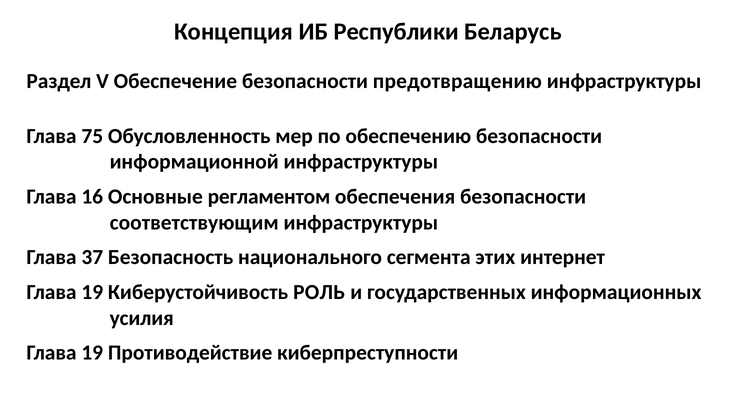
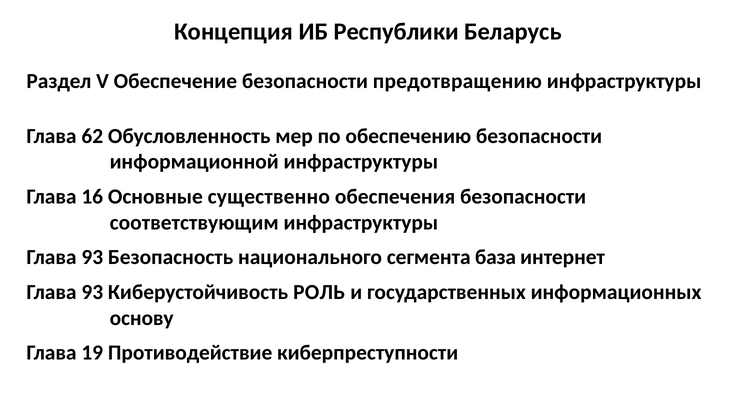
75: 75 -> 62 (92, 136)
регламентом: регламентом -> существенно (269, 197)
37: 37 -> 93 (92, 258)
этих: этих -> база (495, 258)
19: 19 -> 93 (92, 293)
усилия: усилия -> основу (142, 318)
